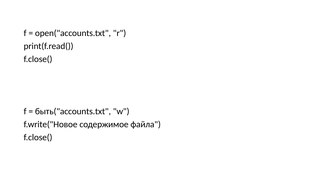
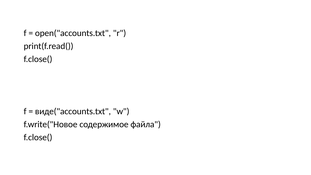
быть("accounts.txt: быть("accounts.txt -> виде("accounts.txt (73, 111)
